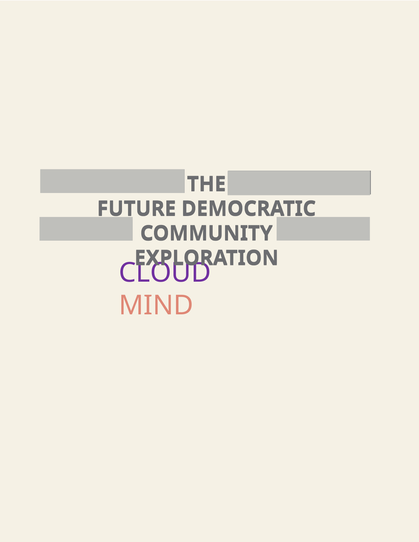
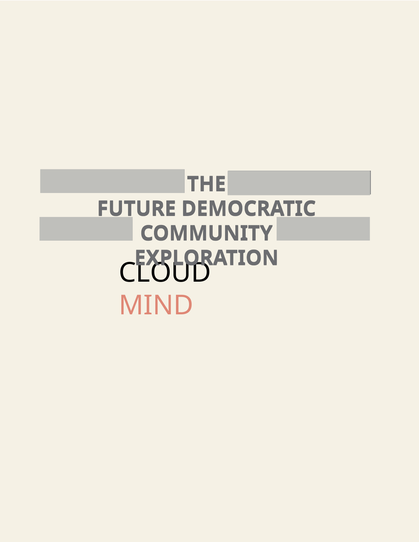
CLOUD colour: purple -> black (165, 273)
